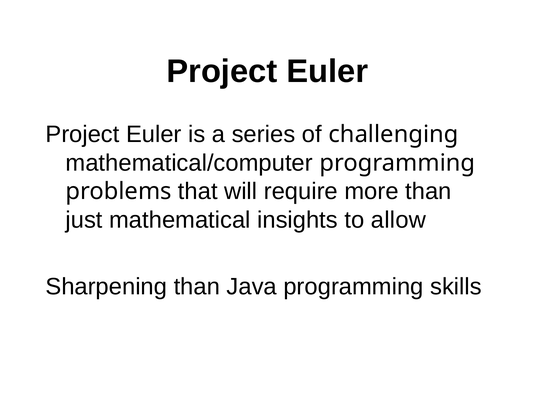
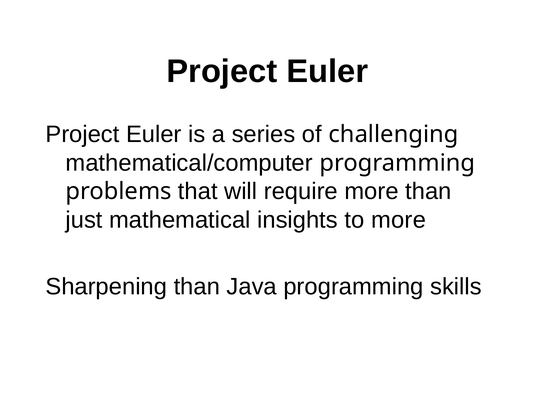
to allow: allow -> more (398, 220)
